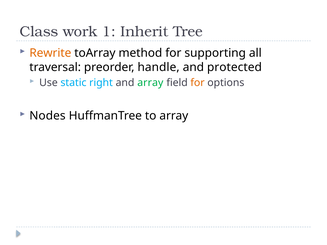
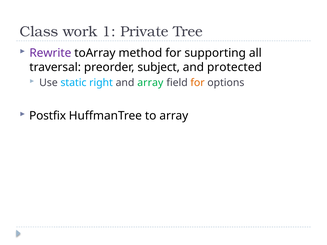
Inherit: Inherit -> Private (144, 32)
Rewrite colour: orange -> purple (50, 53)
handle: handle -> subject (159, 67)
Nodes: Nodes -> Postfix (48, 116)
